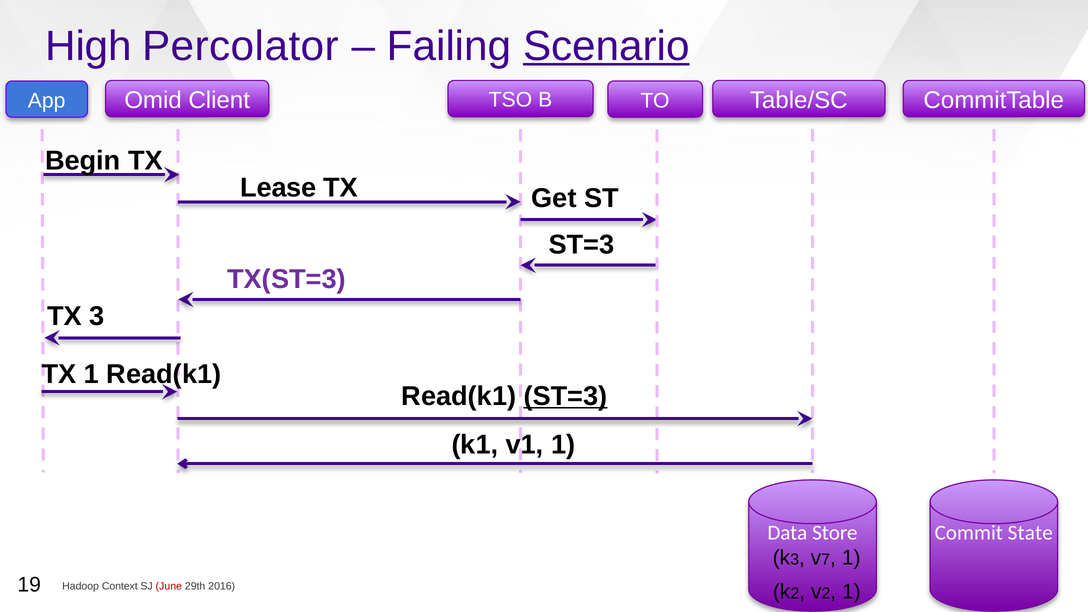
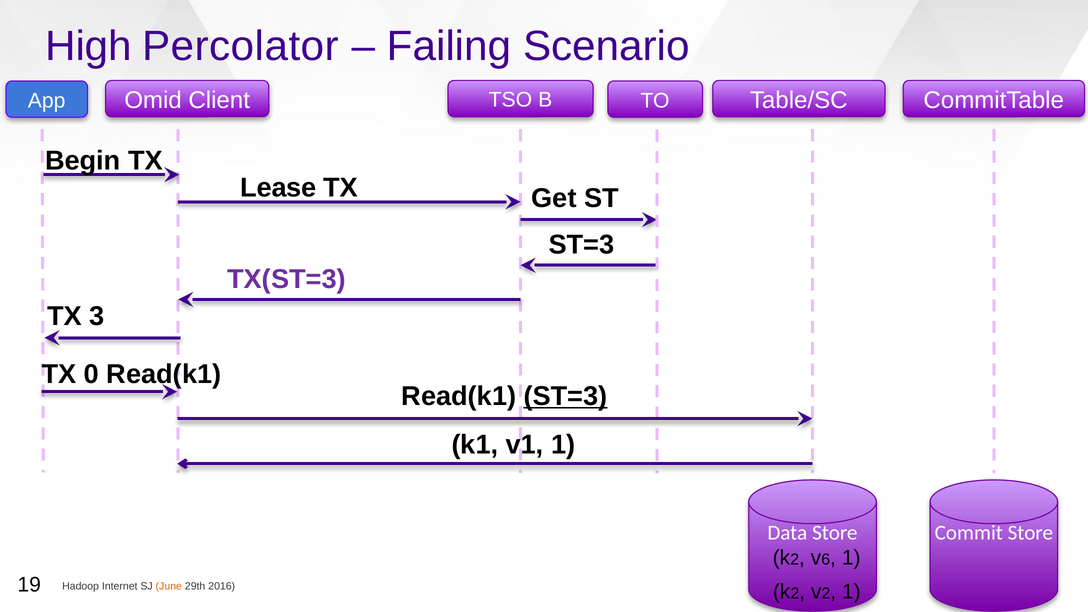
Scenario underline: present -> none (606, 46)
TX 1: 1 -> 0 (91, 374)
Commit State: State -> Store (1030, 533)
3: 3 -> 2 (795, 560)
7: 7 -> 6 (826, 560)
Context: Context -> Internet (120, 586)
June colour: red -> orange (169, 586)
